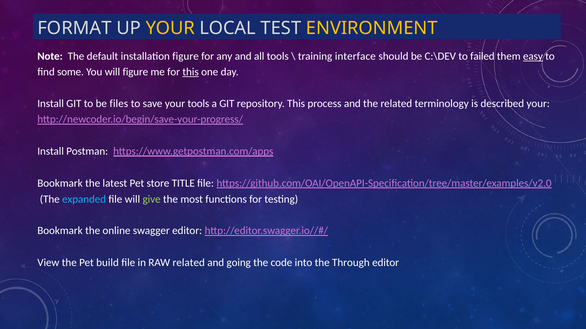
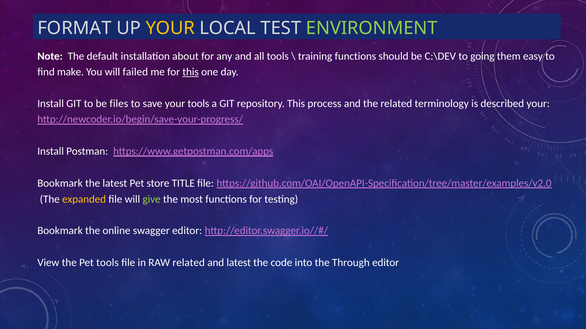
ENVIRONMENT colour: yellow -> light green (372, 28)
installation figure: figure -> about (186, 56)
training interface: interface -> functions (355, 56)
failed: failed -> going (482, 56)
easy underline: present -> none (533, 56)
some: some -> make (70, 72)
will figure: figure -> failed (135, 72)
expanded colour: light blue -> yellow (84, 199)
Pet build: build -> tools (107, 263)
and going: going -> latest (239, 263)
